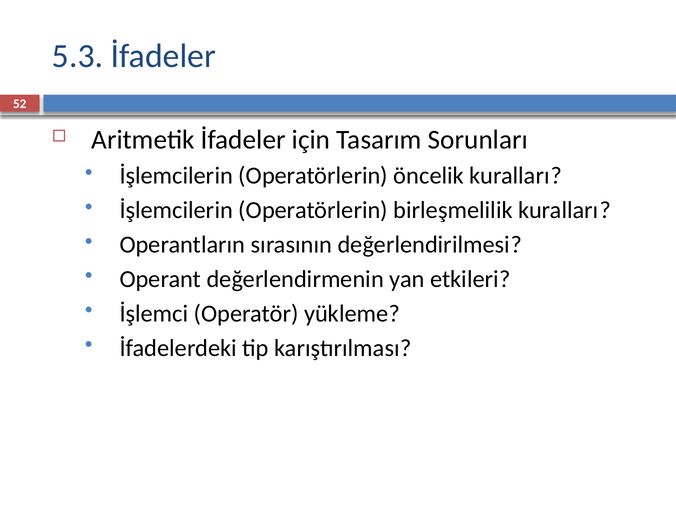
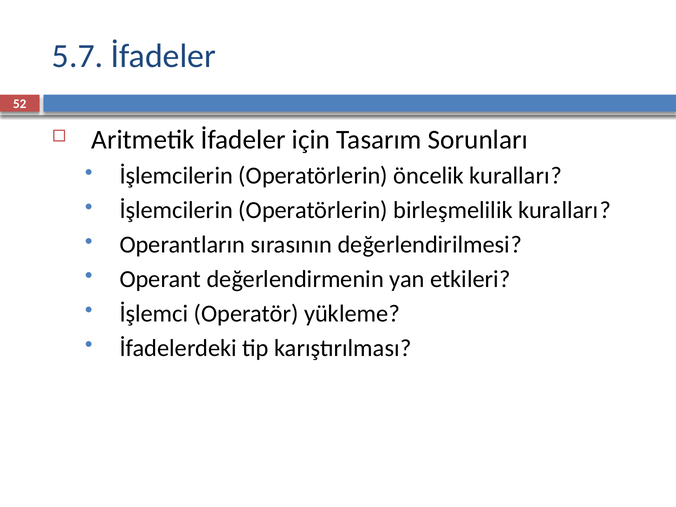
5.3: 5.3 -> 5.7 (78, 56)
